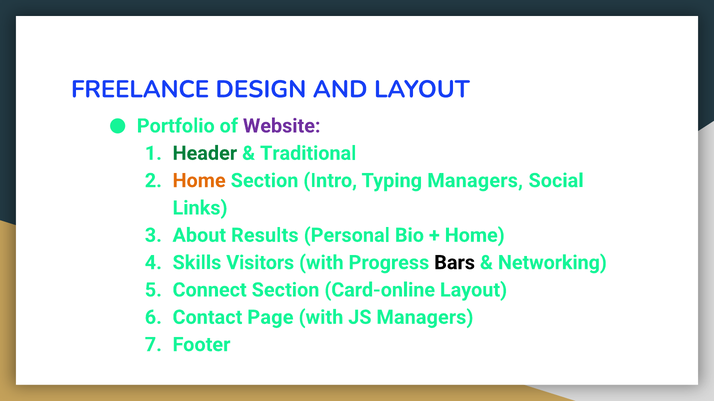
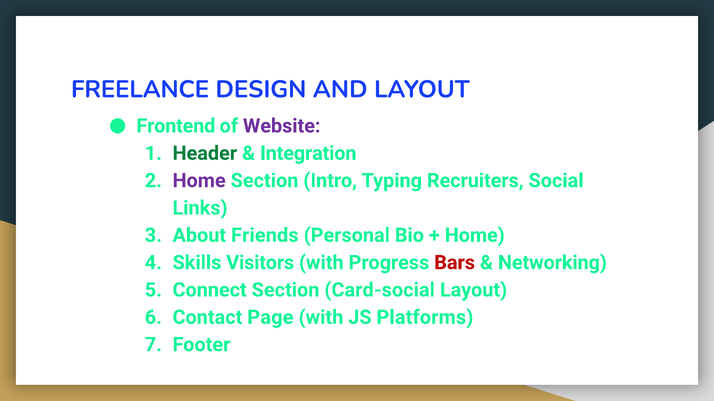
Portfolio: Portfolio -> Frontend (176, 126)
Traditional: Traditional -> Integration (308, 154)
Home colour: orange -> purple (199, 181)
Typing Managers: Managers -> Recruiters (475, 181)
Results: Results -> Friends (265, 236)
Bars colour: black -> red (455, 263)
Card-online: Card-online -> Card-social (380, 290)
JS Managers: Managers -> Platforms (425, 318)
